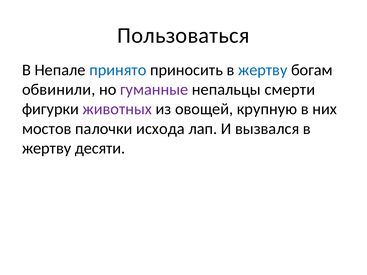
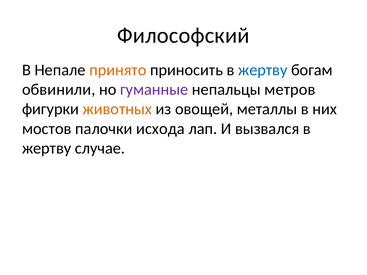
Пользоваться: Пользоваться -> Философский (183, 36)
принято colour: blue -> orange (118, 70)
смерти: смерти -> метров (290, 90)
животных colour: purple -> orange (117, 109)
крупную: крупную -> металлы (267, 109)
десяти: десяти -> случае (100, 148)
